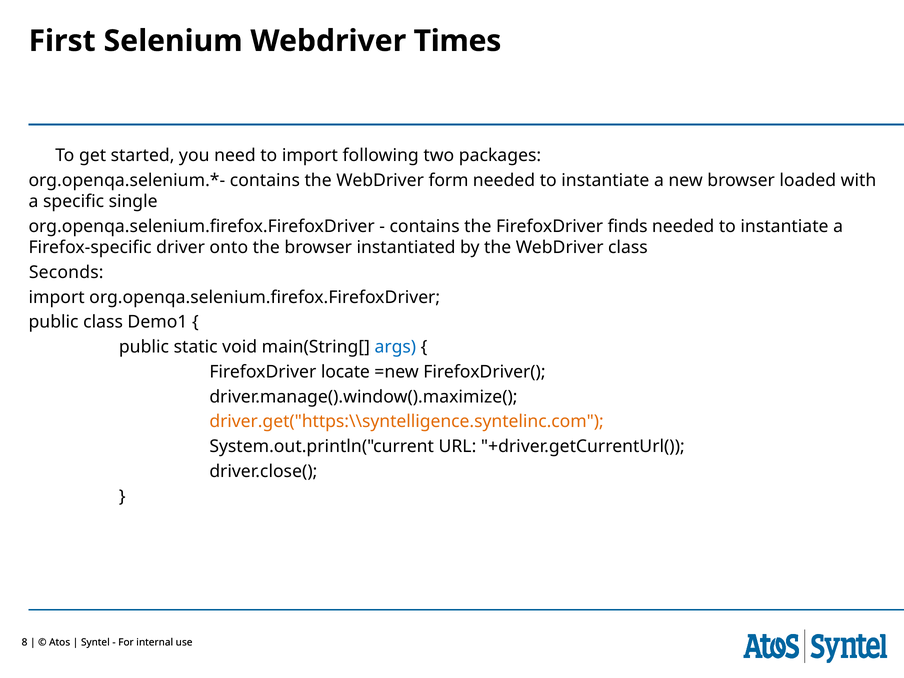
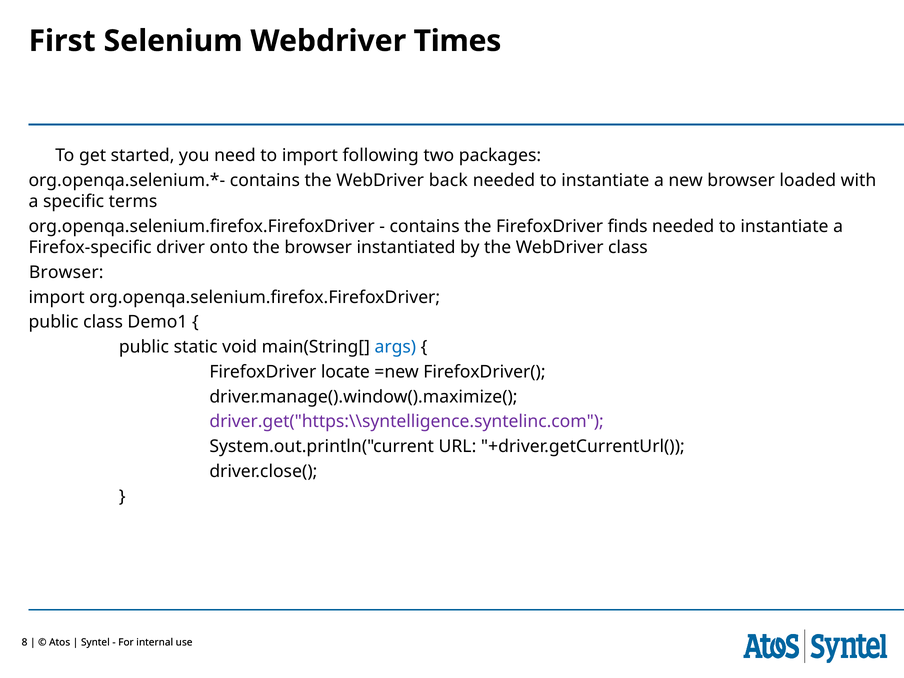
form: form -> back (448, 180)
single: single -> terms (133, 202)
Seconds: Seconds -> Browser (66, 272)
driver.get("https:\\syntelligence.syntelinc.com colour: orange -> purple (407, 422)
